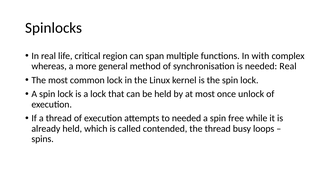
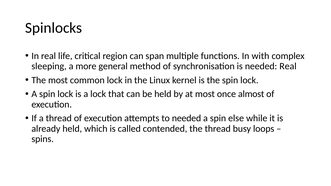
whereas: whereas -> sleeping (49, 66)
unlock: unlock -> almost (251, 94)
free: free -> else (236, 118)
